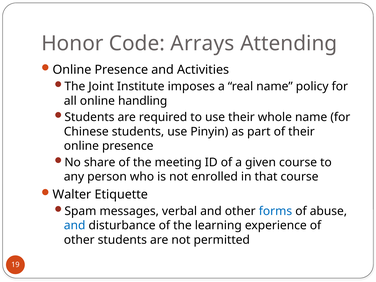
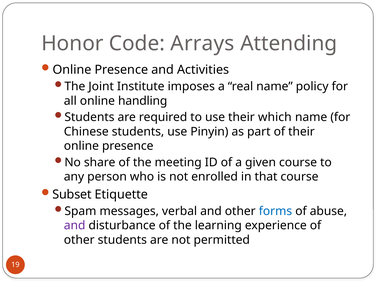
whole: whole -> which (275, 117)
Walter: Walter -> Subset (72, 195)
and colour: blue -> purple (75, 226)
